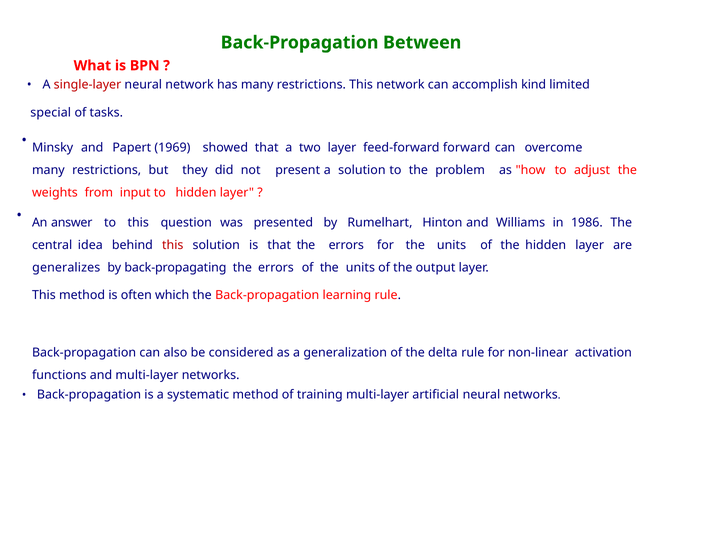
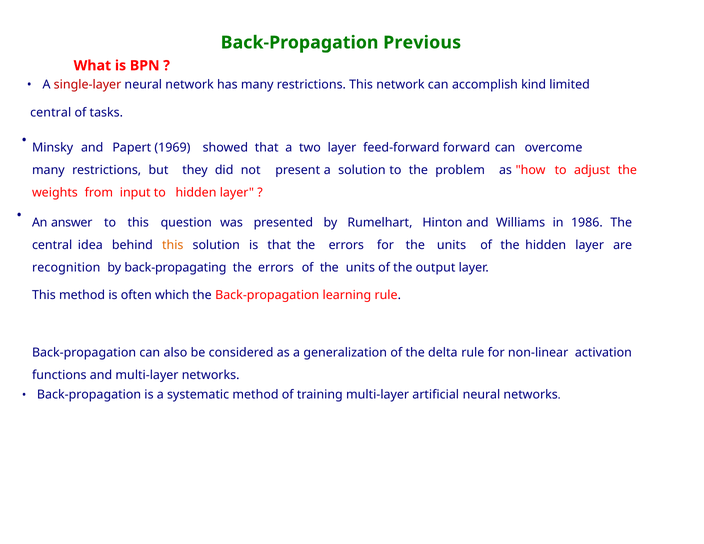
Between: Between -> Previous (422, 43)
special: special -> central (51, 113)
this colour: red -> orange (173, 245)
generalizes: generalizes -> recognition (66, 268)
